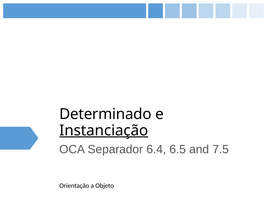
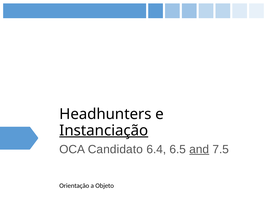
Determinado: Determinado -> Headhunters (105, 114)
Separador: Separador -> Candidato (115, 149)
and underline: none -> present (199, 149)
